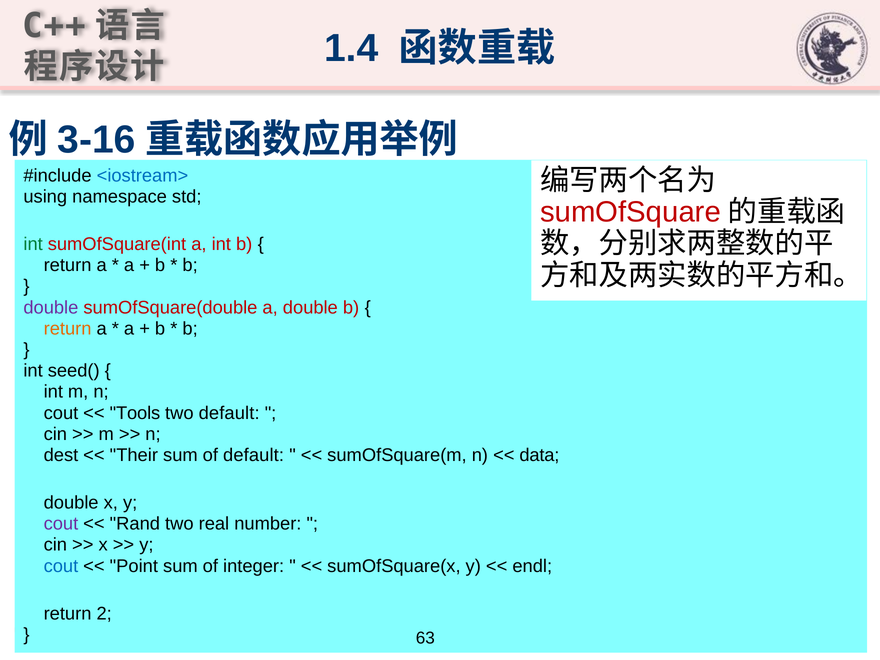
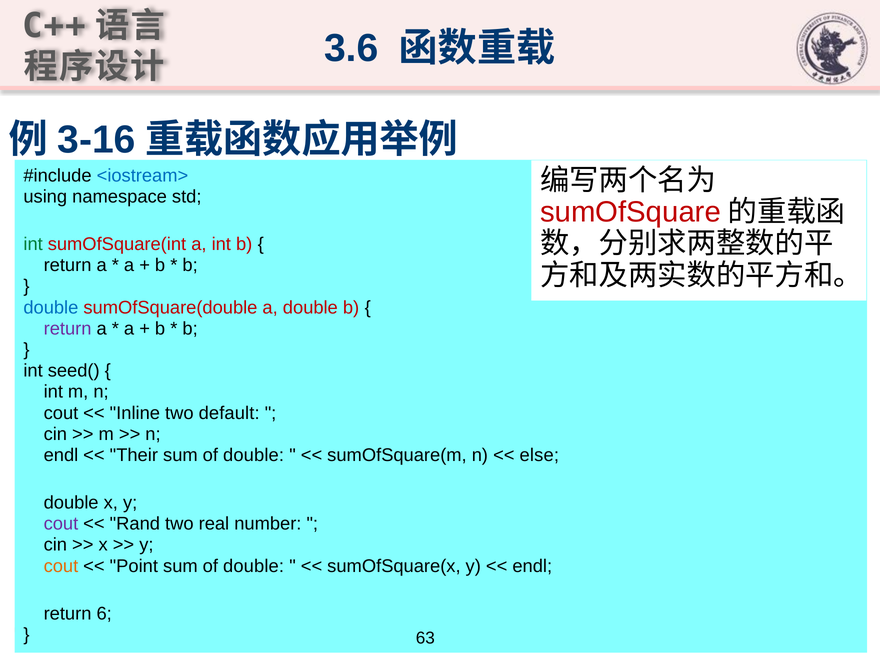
1.4: 1.4 -> 3.6 (351, 49)
double colour: purple -> blue (51, 307)
return colour: orange -> purple (68, 329)
Tools: Tools -> Inline (135, 413)
dest: dest -> endl (61, 455)
Their sum of default: default -> double (254, 455)
data: data -> else (539, 455)
cout colour: blue -> orange (61, 566)
integer: integer -> double (254, 566)
2: 2 -> 6 (104, 613)
